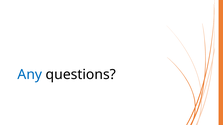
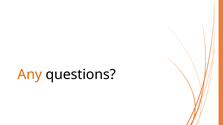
Any colour: blue -> orange (30, 75)
